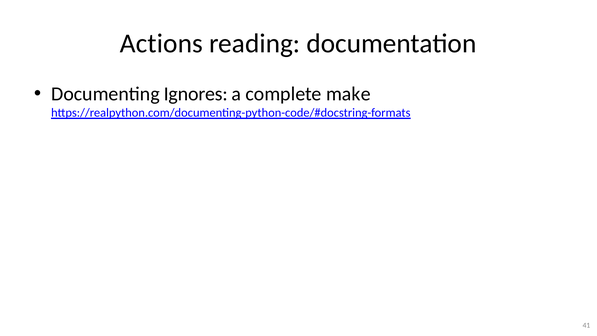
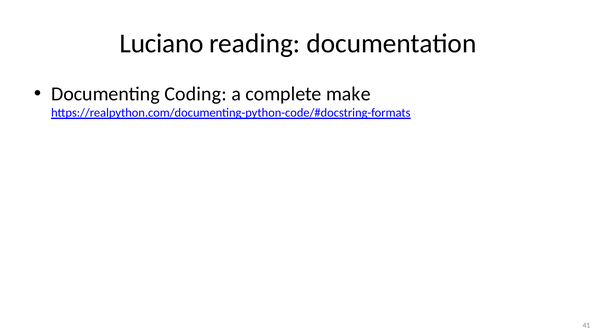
Actions: Actions -> Luciano (162, 43)
Ignores: Ignores -> Coding (196, 94)
